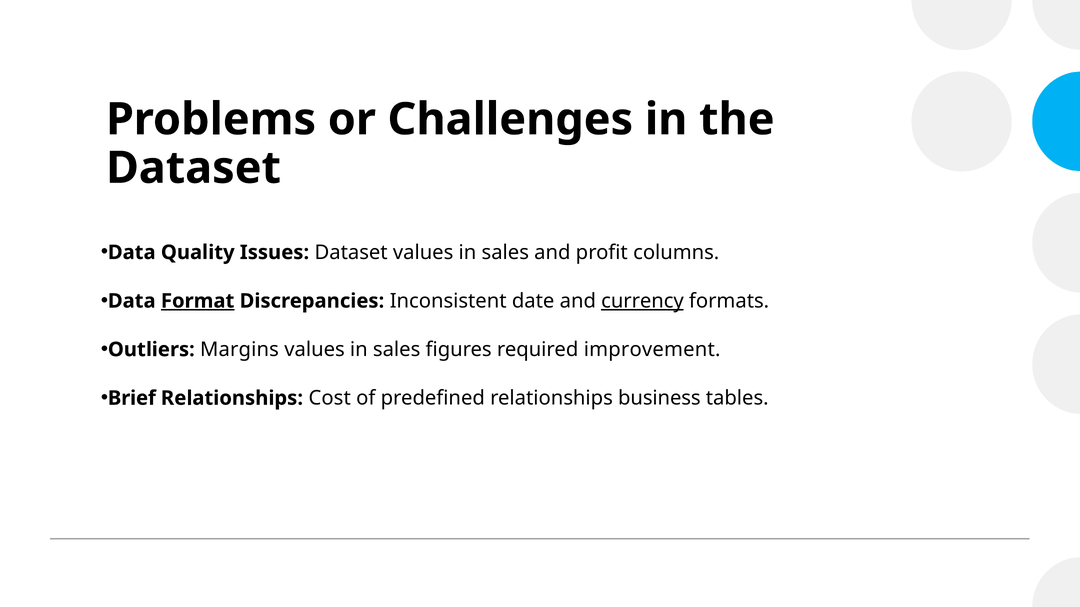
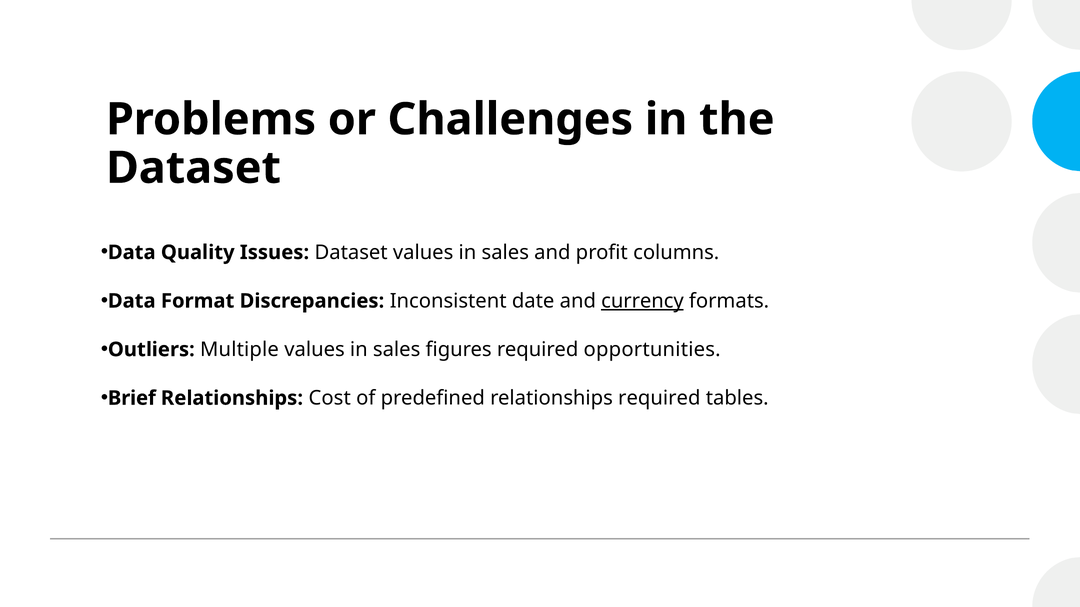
Format underline: present -> none (198, 301)
Margins: Margins -> Multiple (239, 350)
improvement: improvement -> opportunities (652, 350)
relationships business: business -> required (659, 398)
